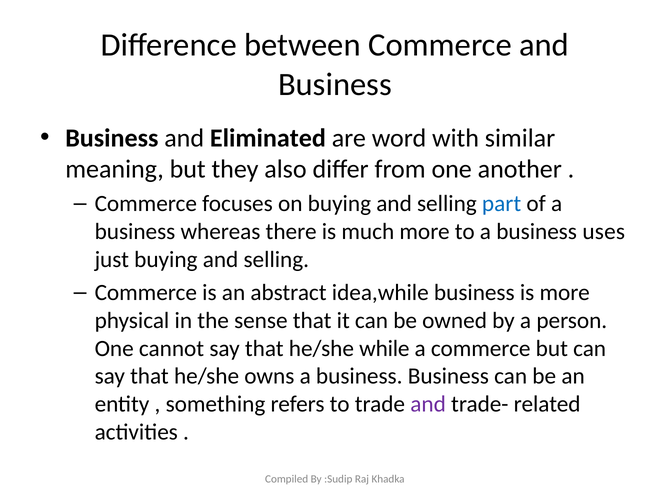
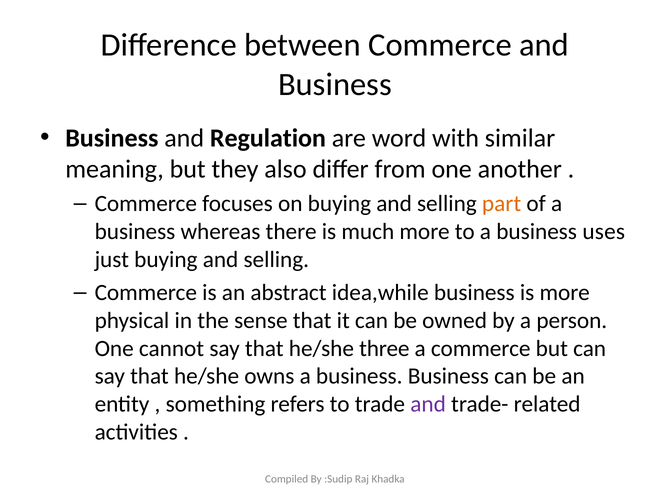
Eliminated: Eliminated -> Regulation (268, 138)
part colour: blue -> orange (502, 204)
while: while -> three (384, 349)
